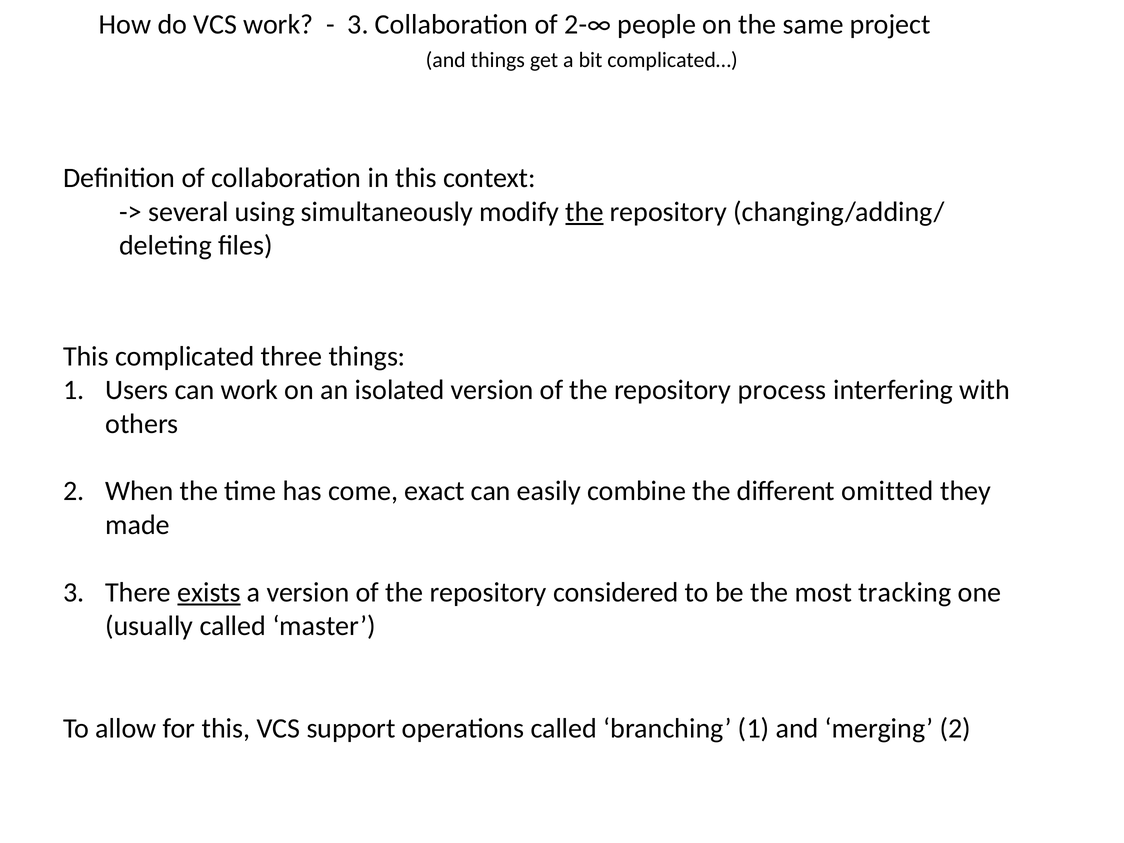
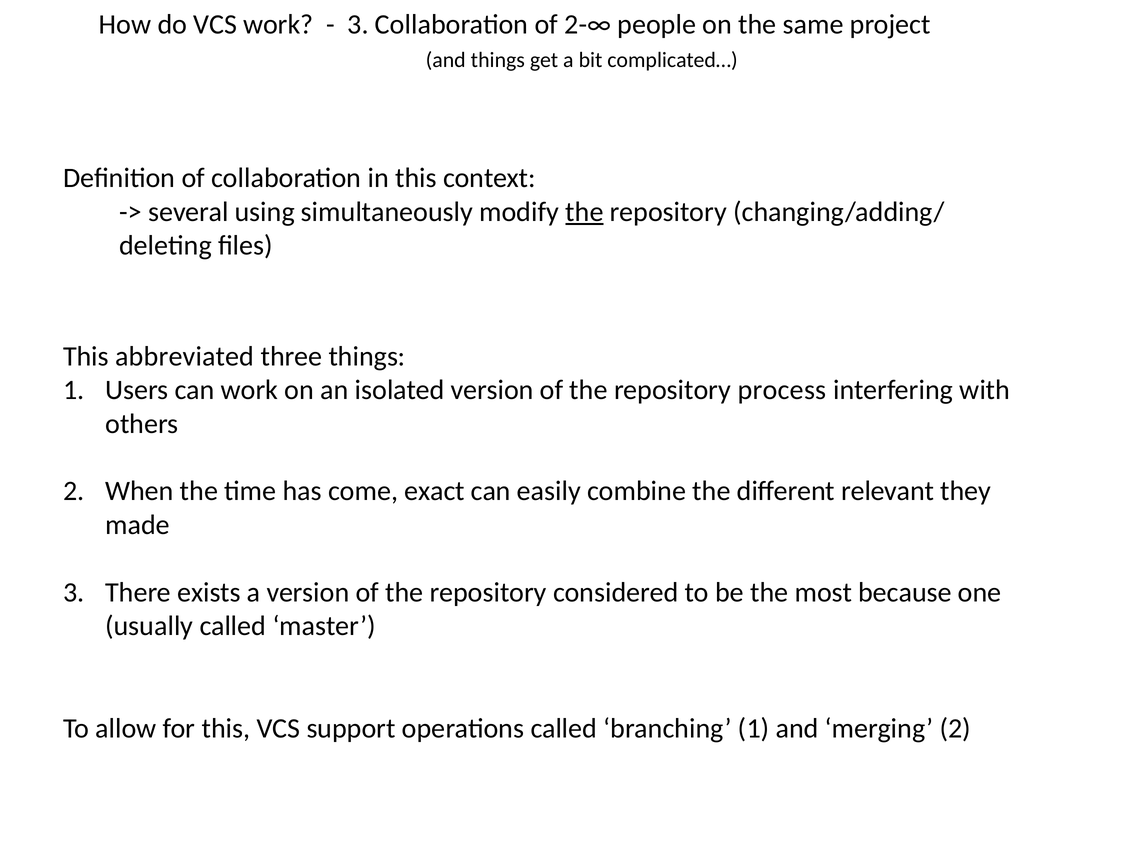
complicated: complicated -> abbreviated (185, 356)
omitted: omitted -> relevant (888, 491)
exists underline: present -> none (209, 592)
tracking: tracking -> because (905, 592)
